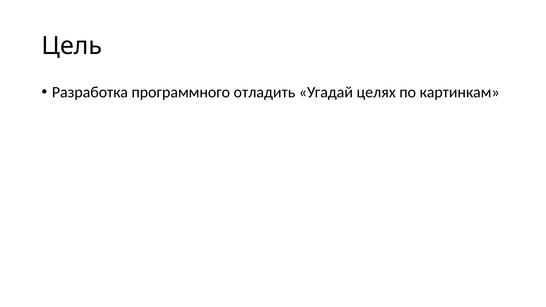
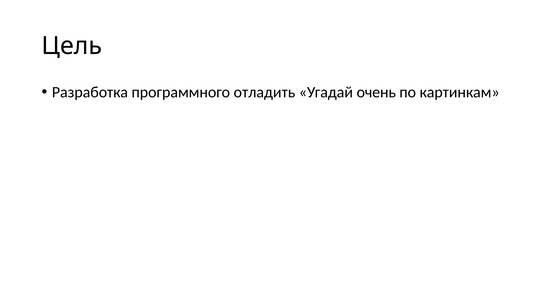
целях: целях -> очень (376, 92)
